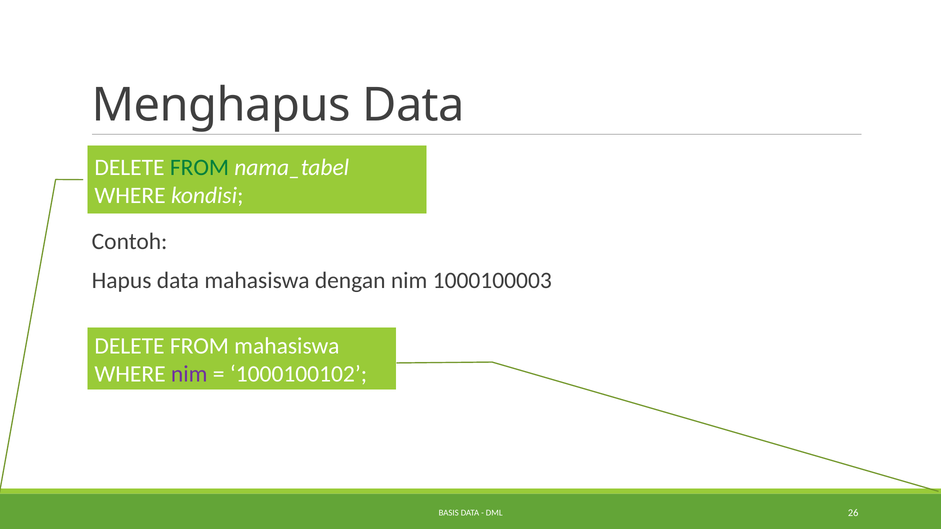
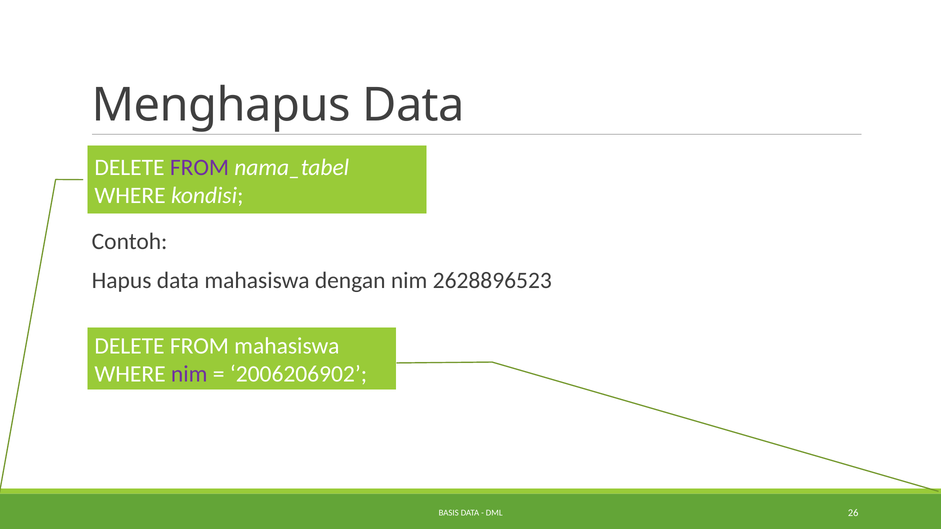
FROM colour: green -> purple (199, 167)
1000100003: 1000100003 -> 2628896523 (492, 281)
1000100102: 1000100102 -> 2006206902 (298, 374)
